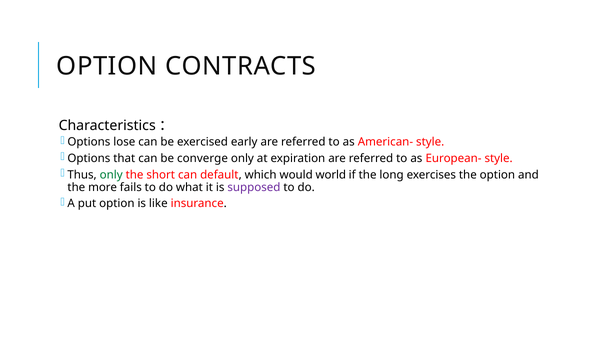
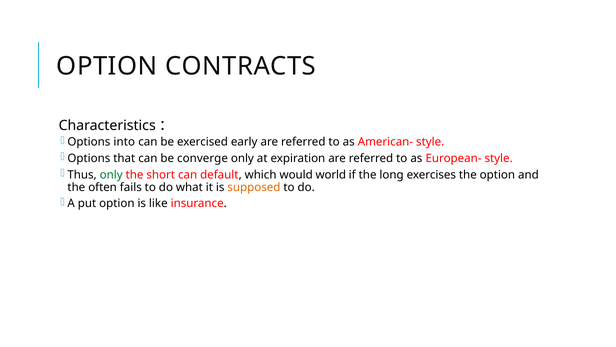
lose: lose -> into (124, 142)
more: more -> often (103, 187)
supposed colour: purple -> orange (254, 187)
